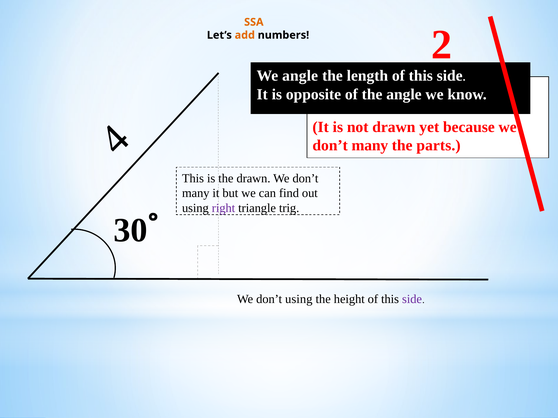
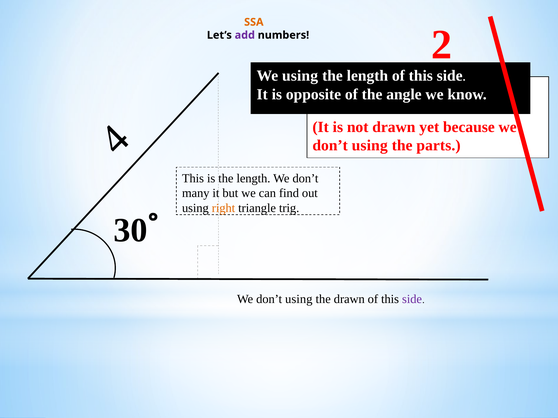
add colour: orange -> purple (245, 35)
We angle: angle -> using (300, 76)
many: many -> using (370, 146)
is the drawn: drawn -> length (253, 178)
right colour: purple -> orange (223, 208)
the height: height -> drawn (349, 299)
